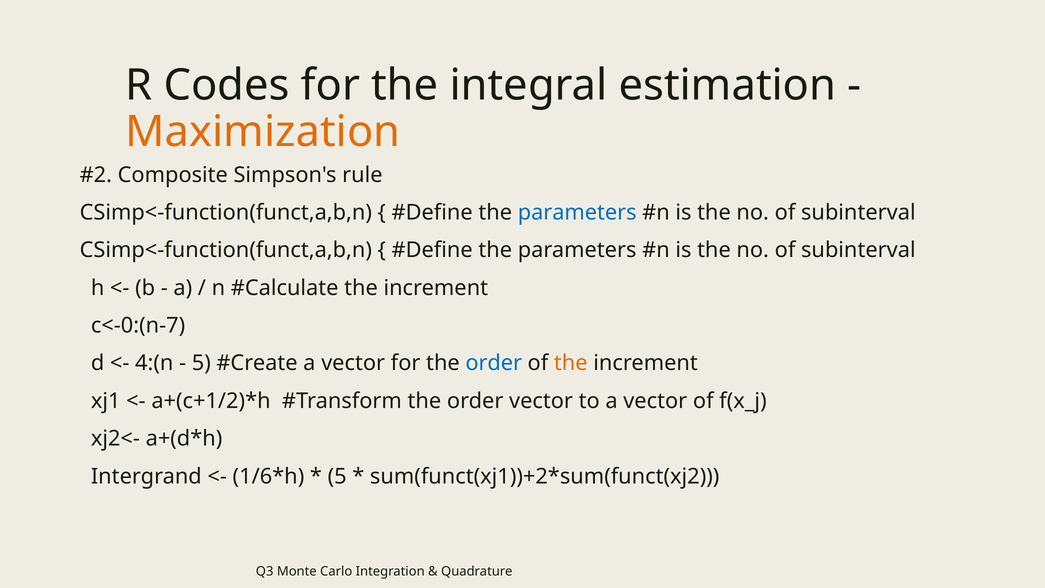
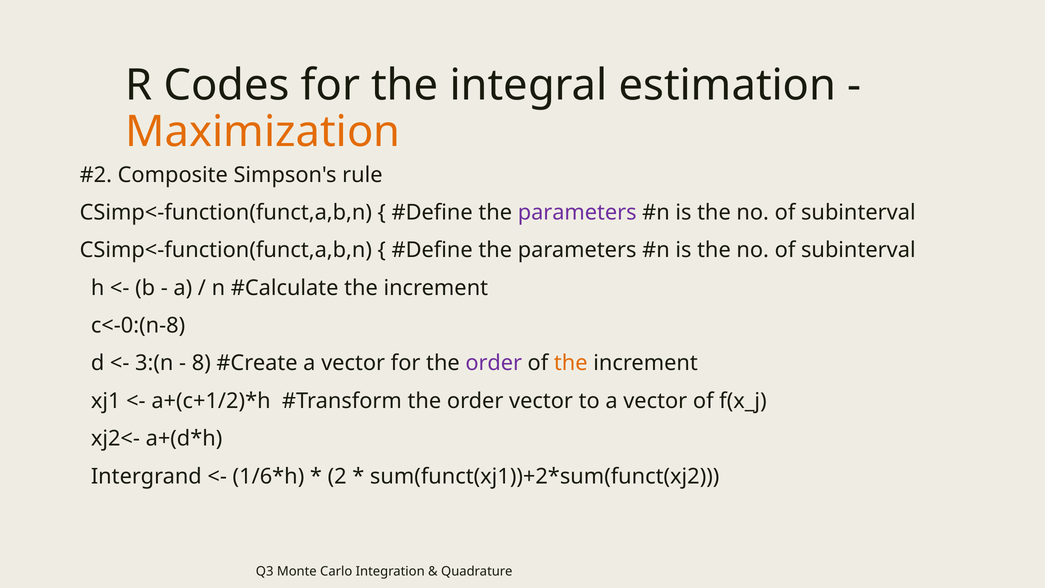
parameters colour: blue -> purple (577, 212)
c<-0:(n-7: c<-0:(n-7 -> c<-0:(n-8 (138, 325)
4:(n: 4:(n -> 3:(n (154, 363)
5: 5 -> 8 (201, 363)
order colour: blue -> purple (494, 363)
5: 5 -> 2 (337, 476)
